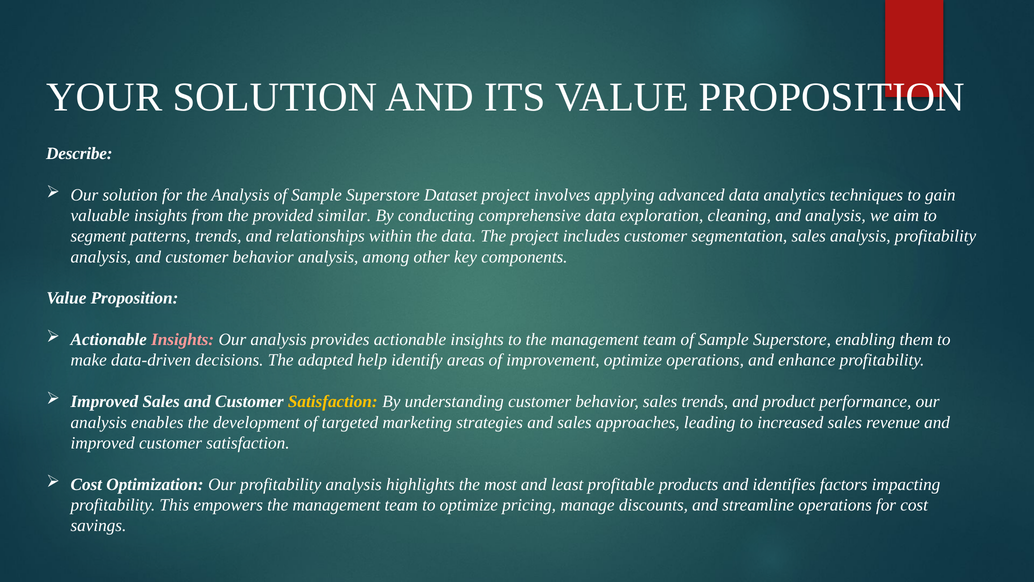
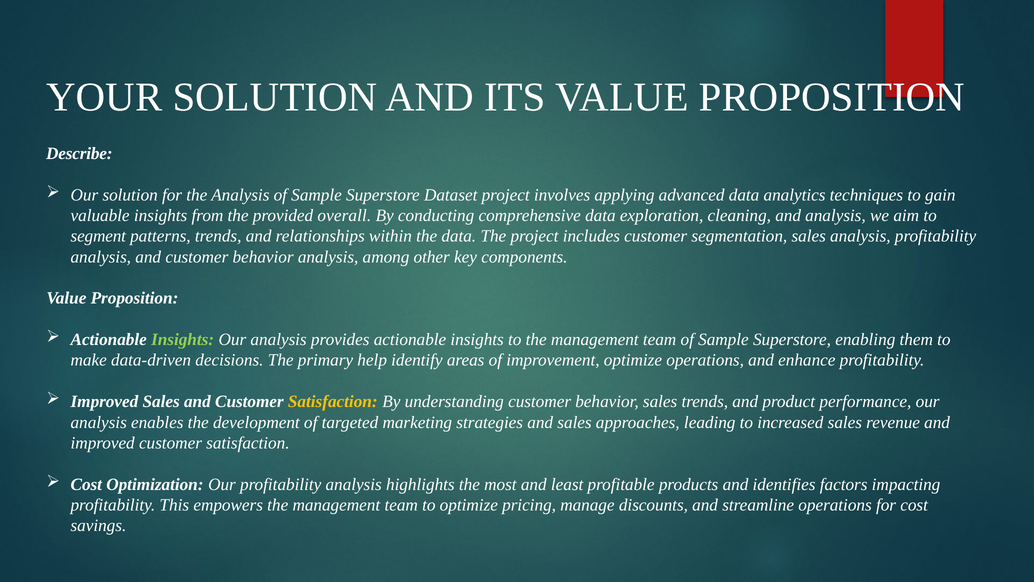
similar: similar -> overall (344, 215)
Insights colour: pink -> light green (183, 339)
adapted: adapted -> primary (325, 360)
